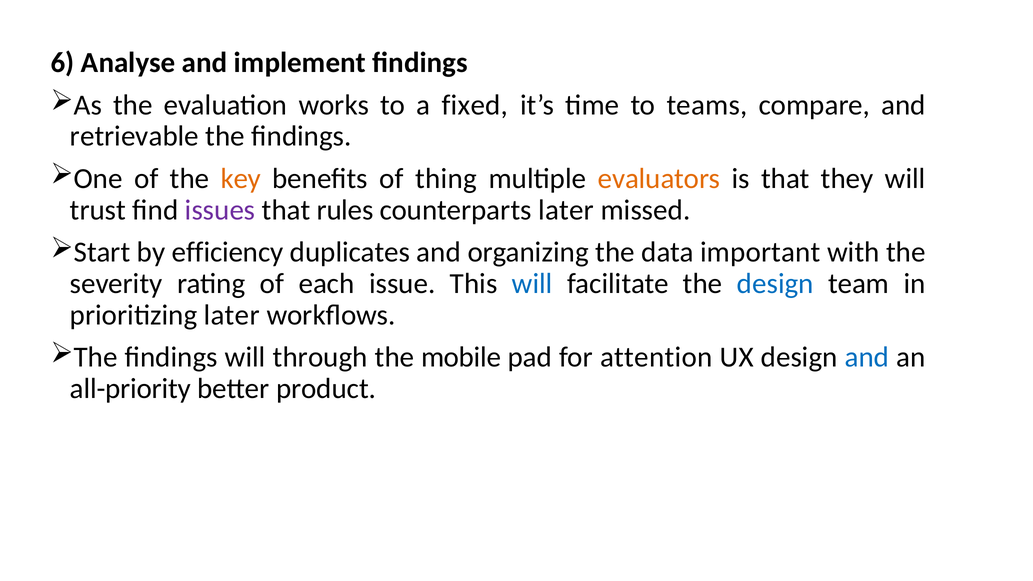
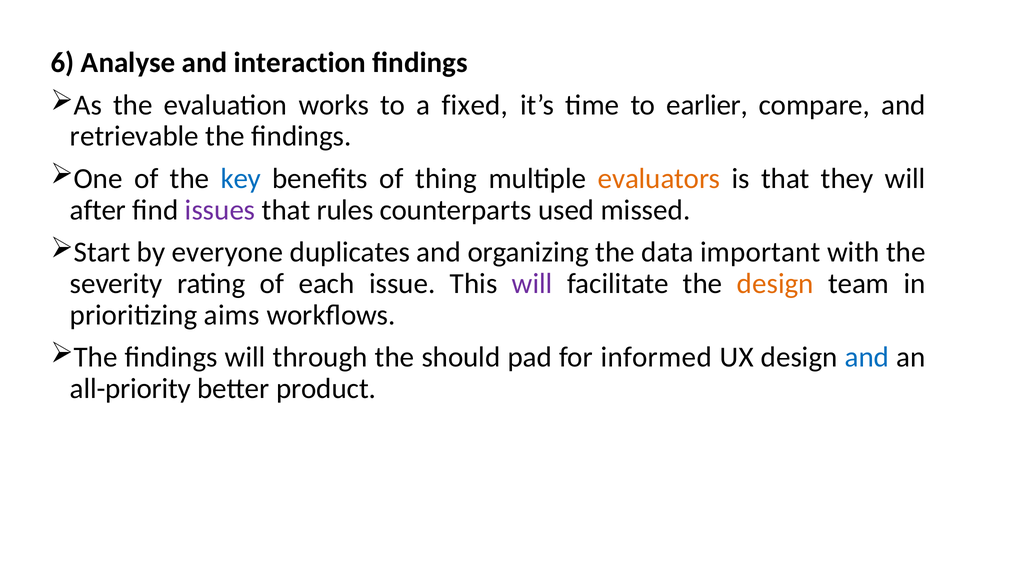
implement: implement -> interaction (300, 63)
teams: teams -> earlier (707, 105)
key colour: orange -> blue (241, 179)
trust: trust -> after (98, 210)
counterparts later: later -> used (566, 210)
efficiency: efficiency -> everyone (227, 252)
will colour: blue -> purple (532, 284)
design colour: blue -> orange (775, 284)
prioritizing later: later -> aims (232, 315)
mobile: mobile -> should (461, 357)
attention: attention -> informed (656, 357)
